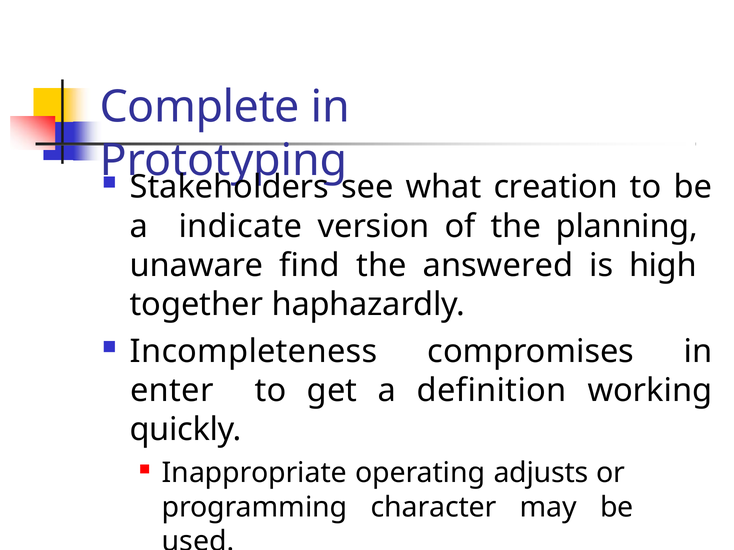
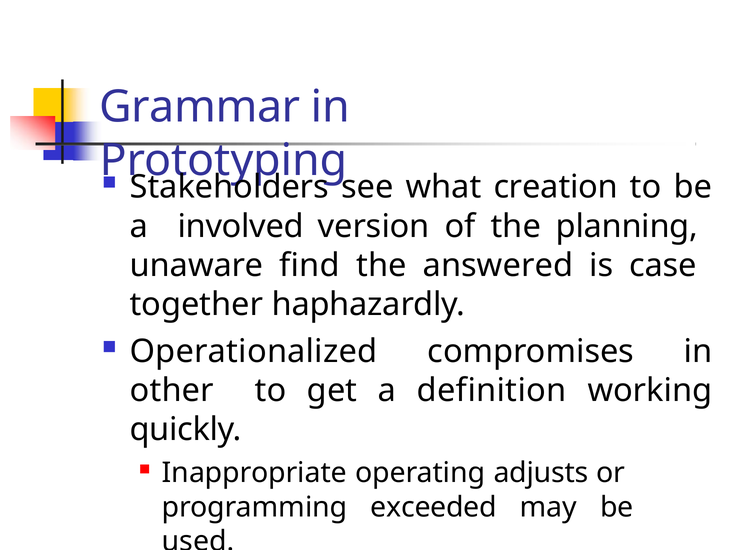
Complete: Complete -> Grammar (200, 107)
indicate: indicate -> involved (241, 226)
high: high -> case (663, 266)
Incompleteness: Incompleteness -> Operationalized (254, 352)
enter: enter -> other (172, 391)
character: character -> exceeded (434, 508)
